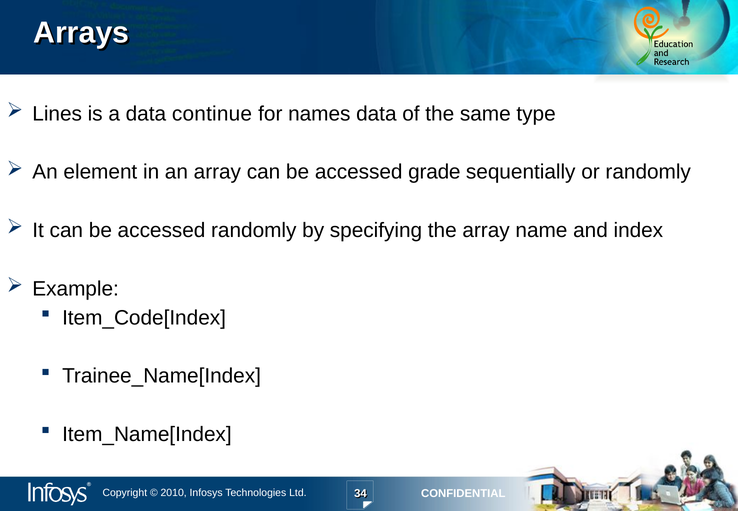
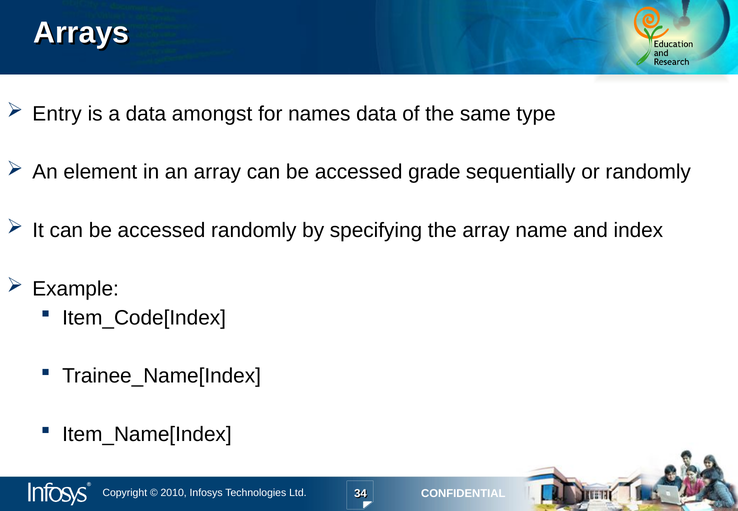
Lines: Lines -> Entry (57, 114)
continue: continue -> amongst (212, 114)
